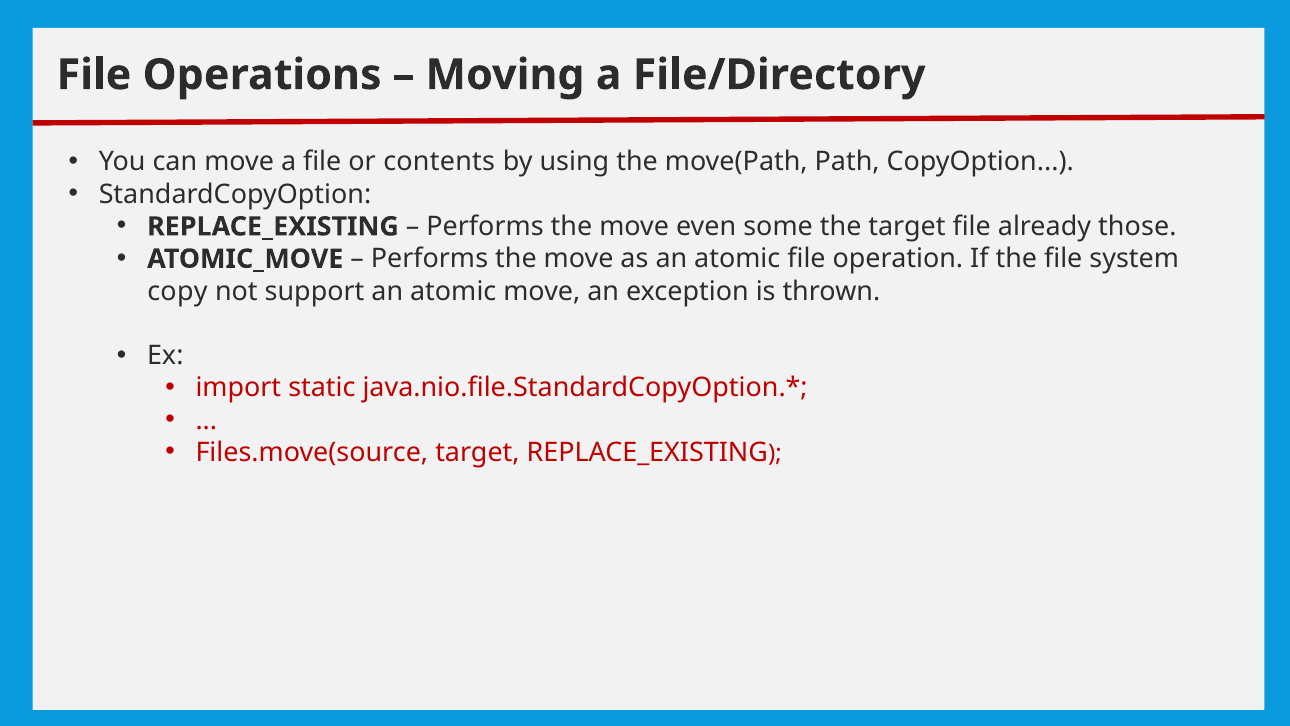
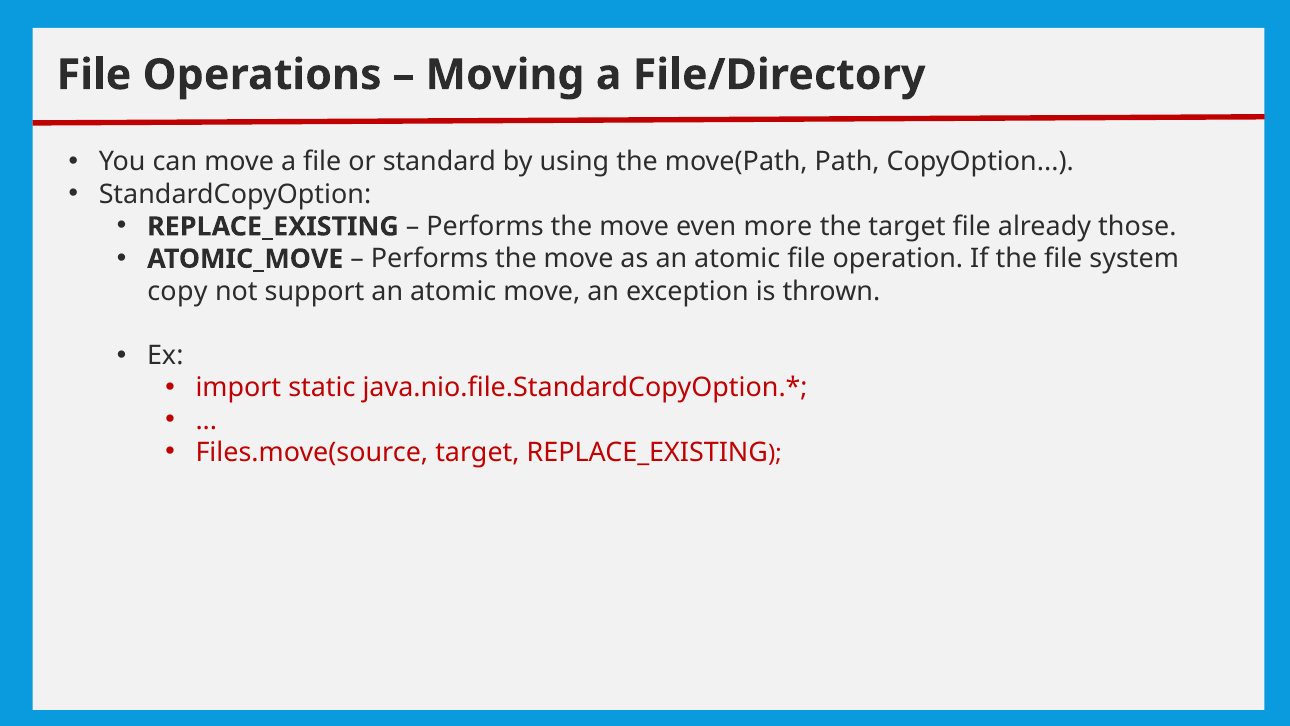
contents: contents -> standard (439, 162)
some: some -> more (778, 226)
